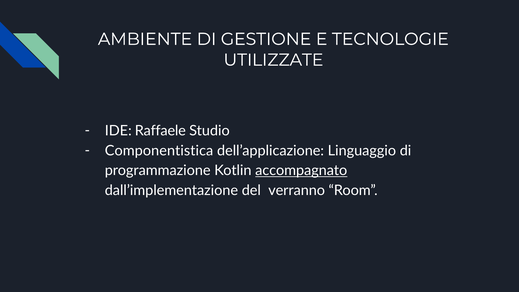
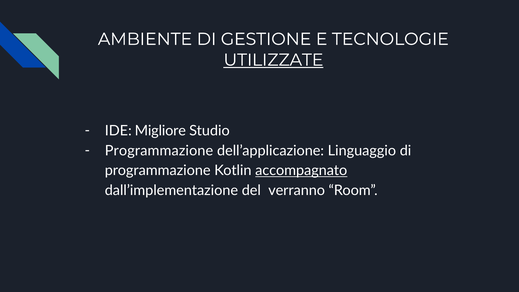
UTILIZZATE underline: none -> present (273, 60)
Raffaele: Raffaele -> Migliore (160, 131)
Componentistica: Componentistica -> Programmazione (159, 151)
